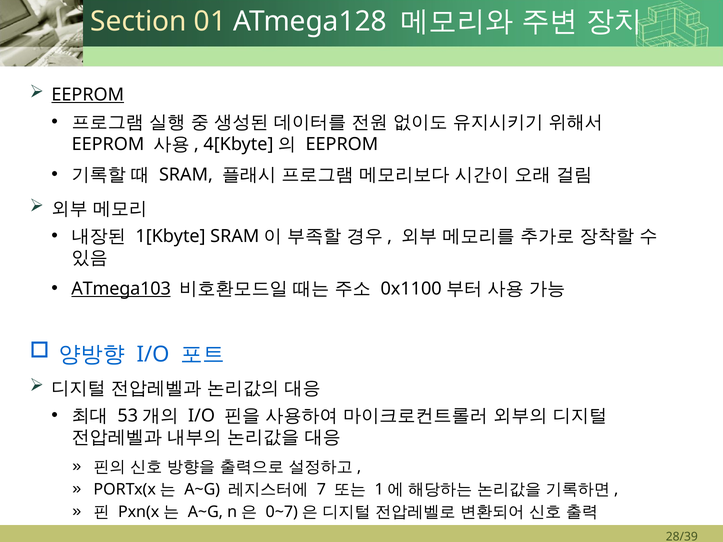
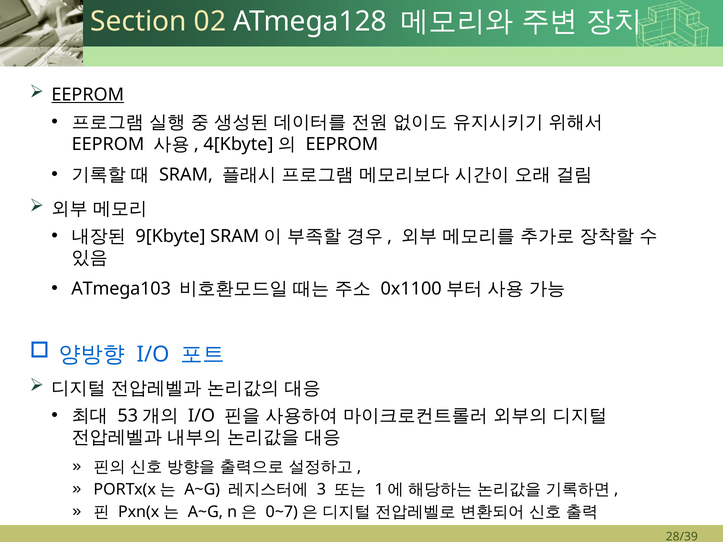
01: 01 -> 02 (210, 21)
1[Kbyte: 1[Kbyte -> 9[Kbyte (171, 236)
ATmega103 underline: present -> none (121, 289)
7: 7 -> 3 (321, 490)
